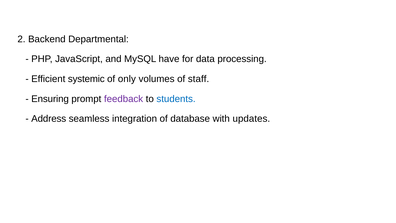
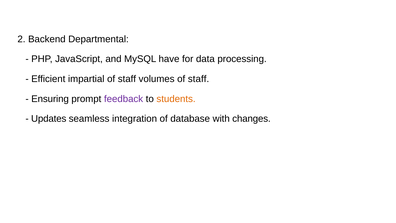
systemic: systemic -> impartial (86, 79)
only: only -> staff (127, 79)
students colour: blue -> orange (176, 99)
Address: Address -> Updates (49, 119)
updates: updates -> changes (251, 119)
